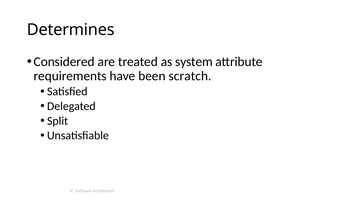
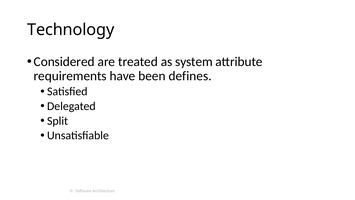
Determines: Determines -> Technology (71, 30)
scratch: scratch -> defines (190, 76)
